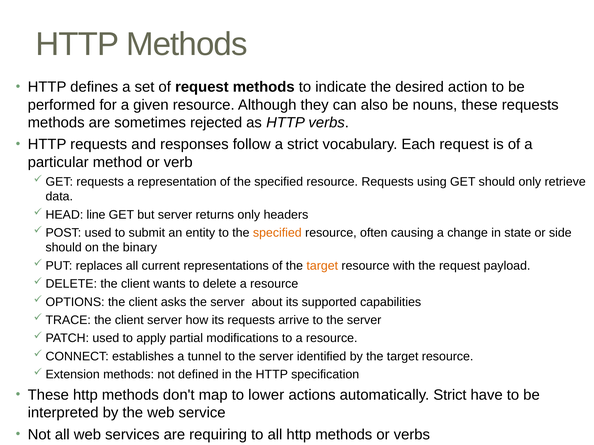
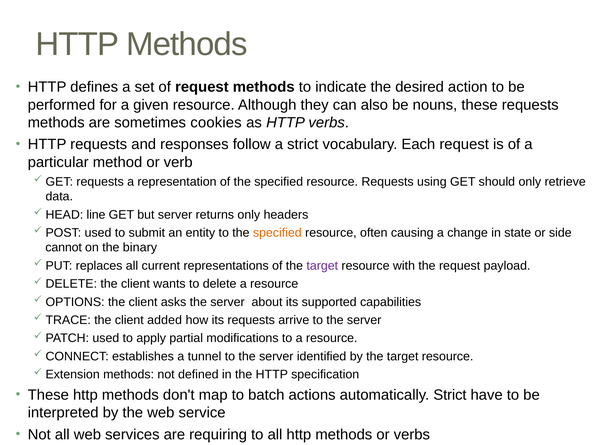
rejected: rejected -> cookies (216, 123)
should: should -> cannot (64, 248)
target colour: orange -> purple (322, 266)
client server: server -> added (165, 320)
lower: lower -> batch (266, 395)
